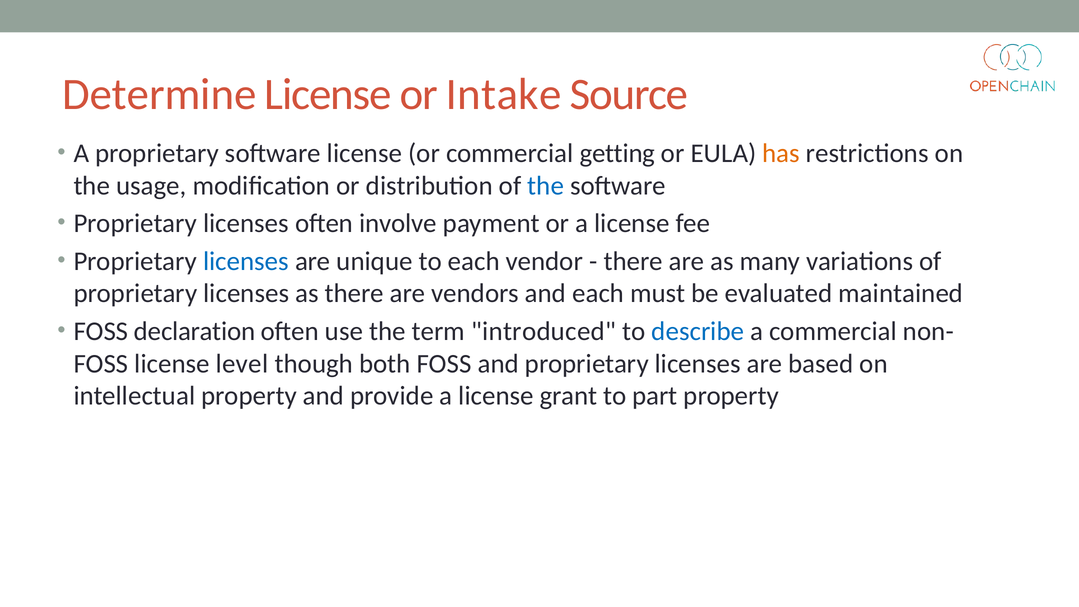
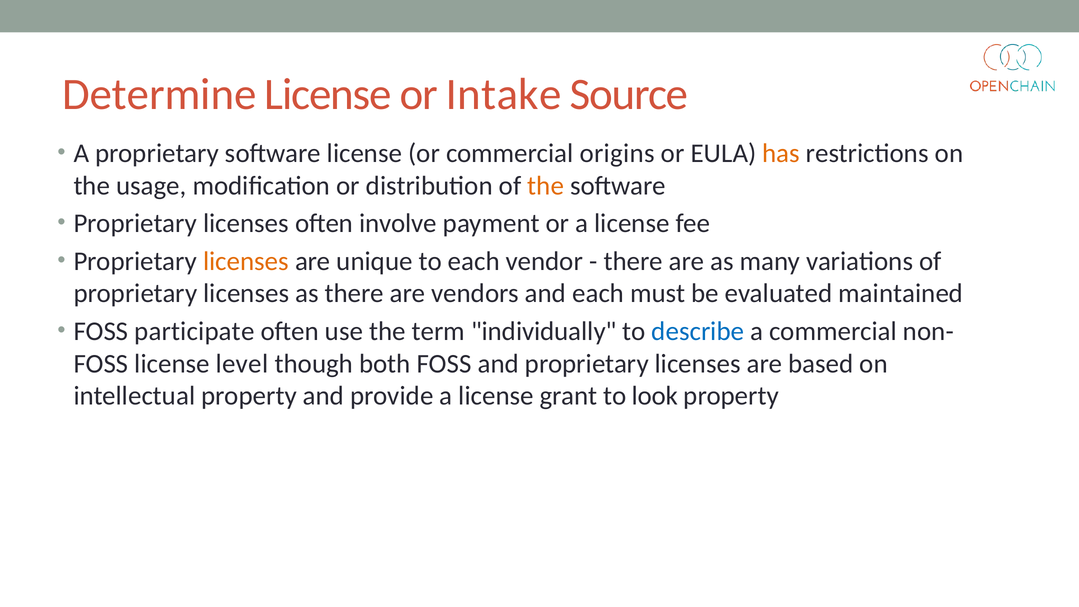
getting: getting -> origins (617, 153)
the colour: blue -> orange (546, 186)
licenses colour: blue -> orange (246, 261)
declaration: declaration -> participate (194, 331)
introduced: introduced -> individually (544, 331)
part: part -> look (655, 396)
